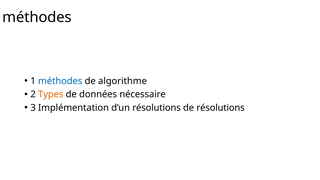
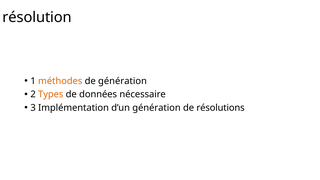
méthodes: méthodes -> résolution (37, 17)
méthodes colour: blue -> orange (60, 81)
de algorithme: algorithme -> génération (123, 81)
d’un résolutions: résolutions -> génération (156, 108)
